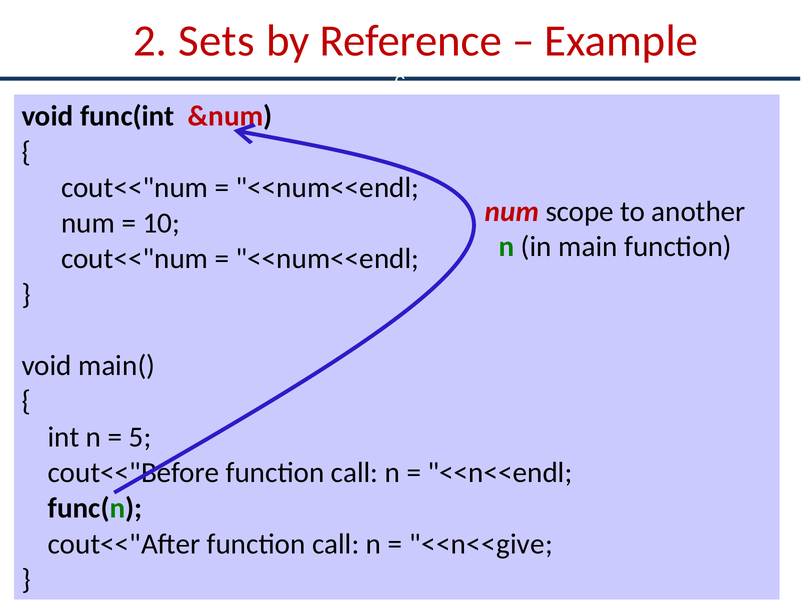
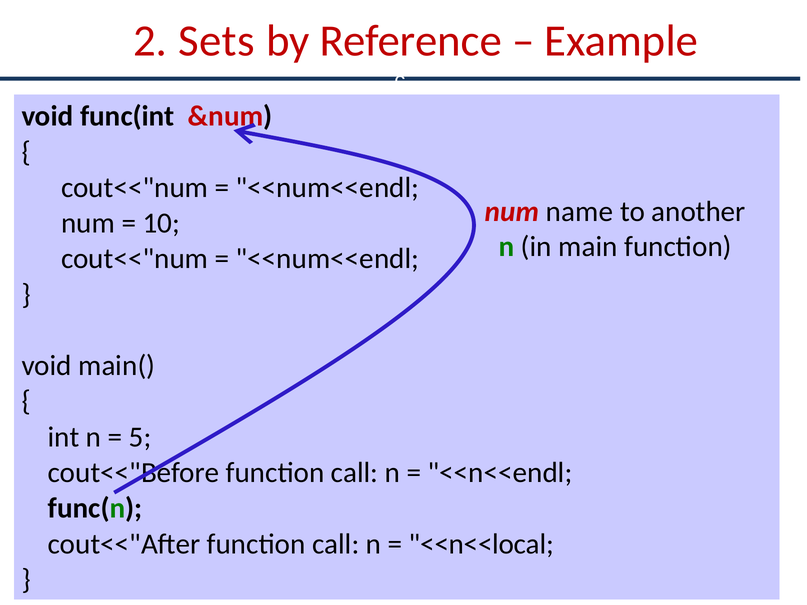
scope: scope -> name (579, 212)
<<n<<give: <<n<<give -> <<n<<local (481, 544)
